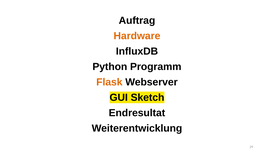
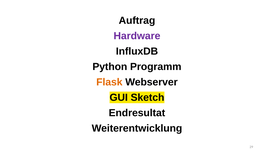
Hardware colour: orange -> purple (137, 36)
